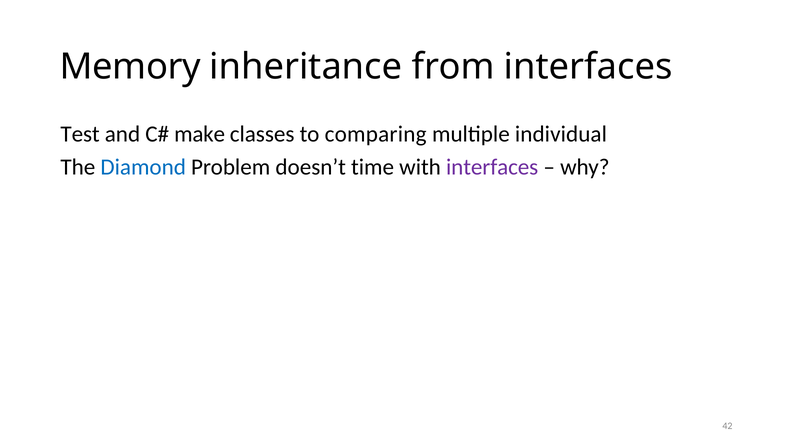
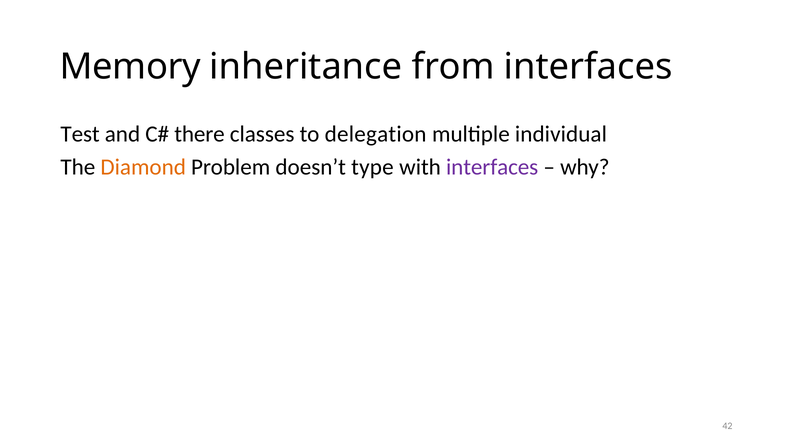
make: make -> there (200, 134)
comparing: comparing -> delegation (376, 134)
Diamond colour: blue -> orange (143, 167)
time: time -> type (372, 167)
